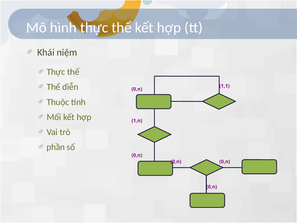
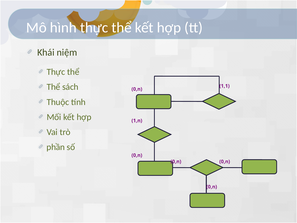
diễn: diễn -> sách (70, 87)
